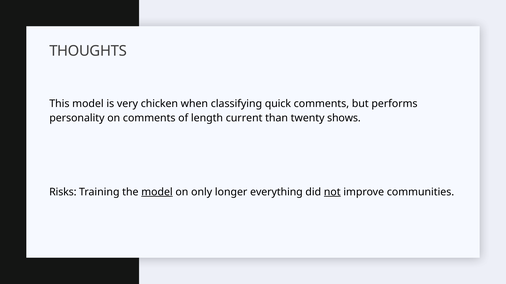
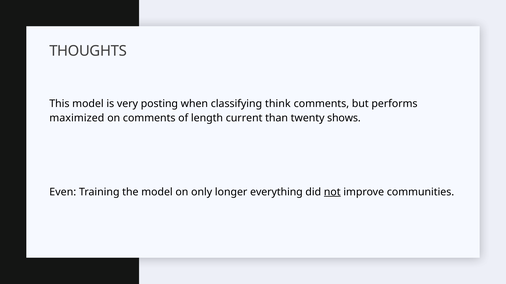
chicken: chicken -> posting (159, 104)
quick: quick -> think (278, 104)
personality: personality -> maximized (77, 118)
Risks: Risks -> Even (63, 192)
model underline: present -> none (157, 192)
